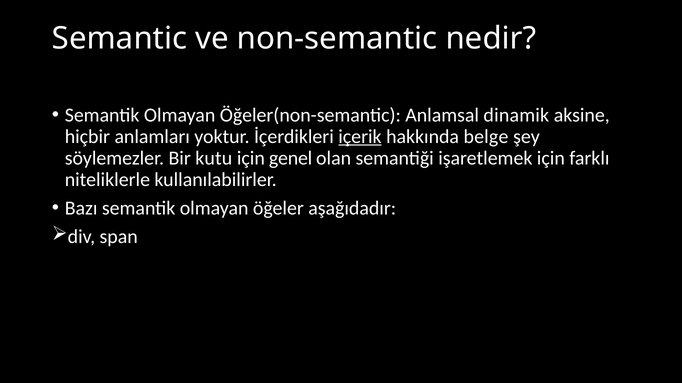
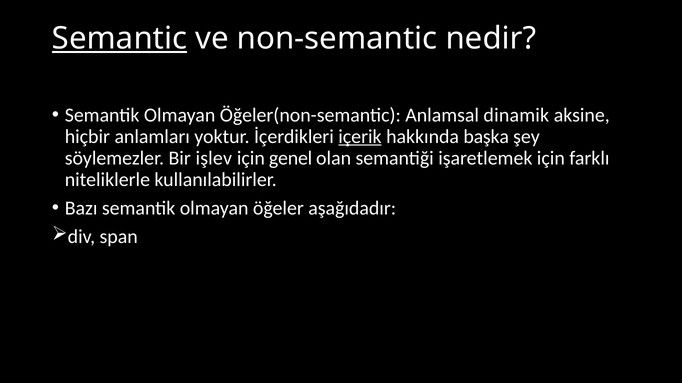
Semantic underline: none -> present (120, 39)
belge: belge -> başka (486, 137)
kutu: kutu -> işlev (214, 158)
